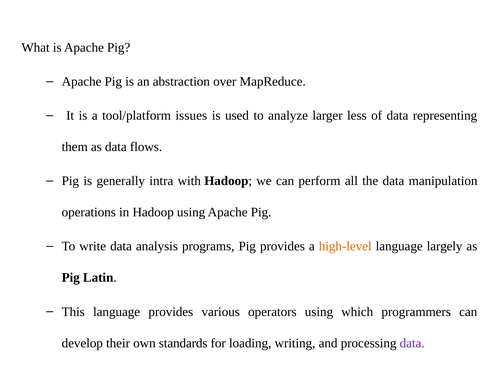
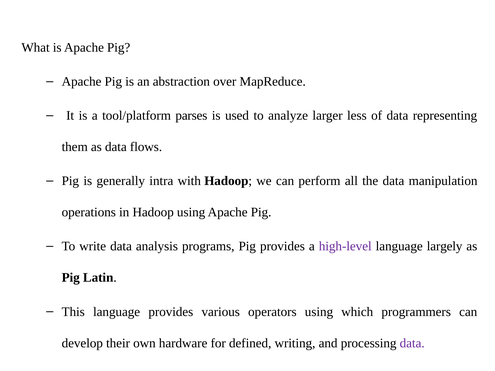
issues: issues -> parses (191, 116)
high-level colour: orange -> purple (345, 247)
standards: standards -> hardware (183, 343)
loading: loading -> defined (250, 343)
